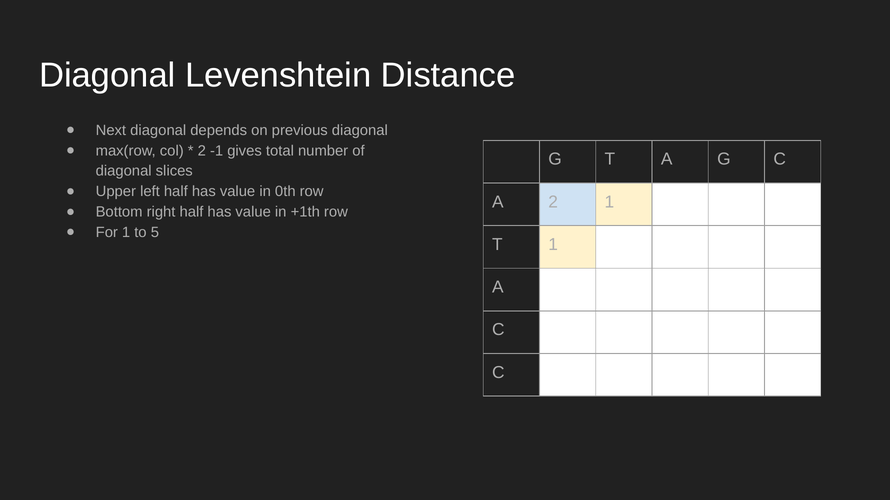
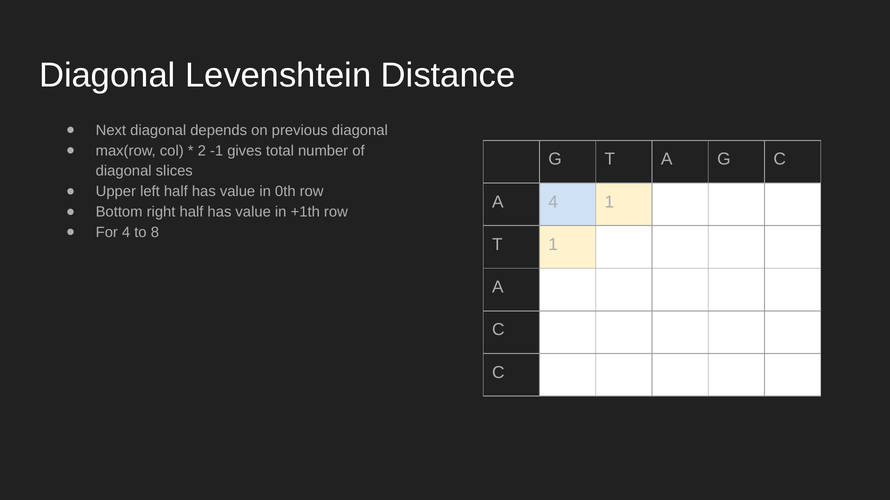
A 2: 2 -> 4 (553, 202)
For 1: 1 -> 4 (126, 233)
5: 5 -> 8 (155, 233)
